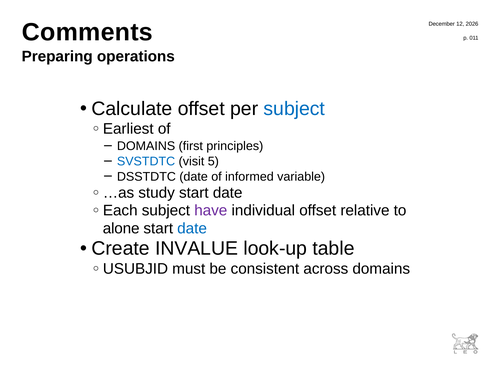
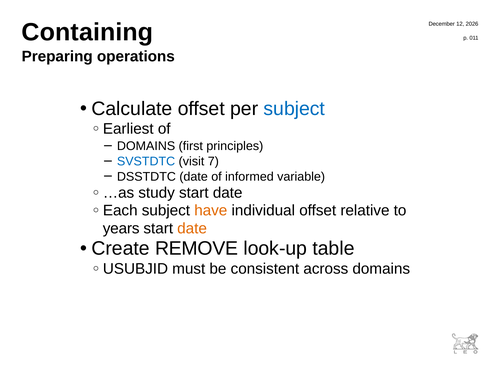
Comments: Comments -> Containing (87, 32)
5: 5 -> 7 (213, 161)
have colour: purple -> orange (211, 211)
alone: alone -> years (121, 229)
date colour: blue -> orange (192, 229)
INVALUE: INVALUE -> REMOVE (197, 249)
